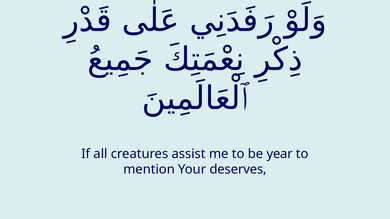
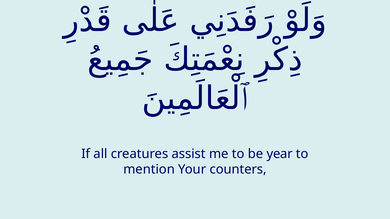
deserves: deserves -> counters (238, 170)
